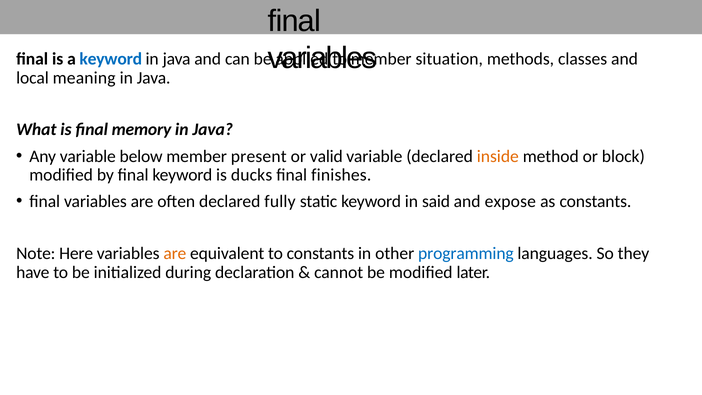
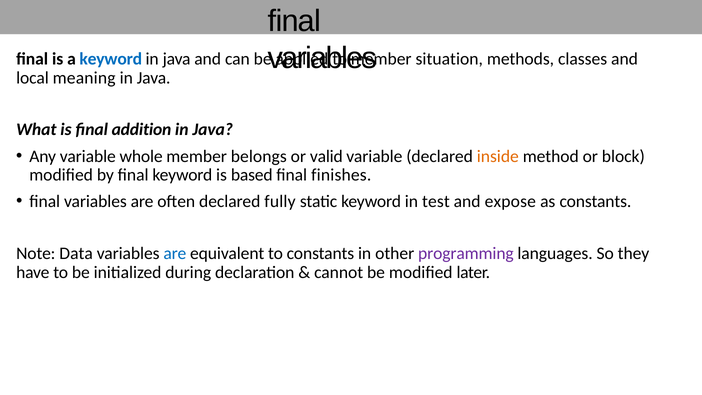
memory: memory -> addition (142, 130)
below: below -> whole (141, 156)
present: present -> belongs (259, 156)
ducks: ducks -> based (252, 175)
said: said -> test (436, 201)
Here: Here -> Data (76, 253)
are colour: orange -> blue (175, 253)
programming colour: blue -> purple (466, 253)
